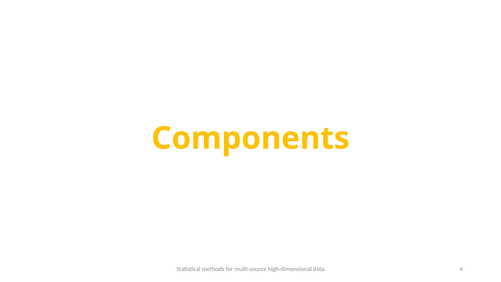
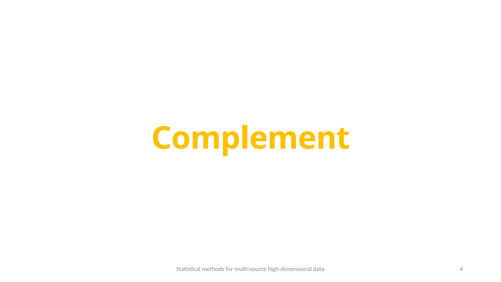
Components: Components -> Complement (251, 138)
